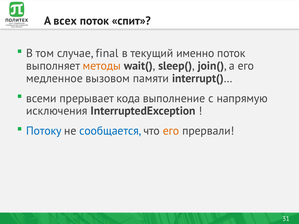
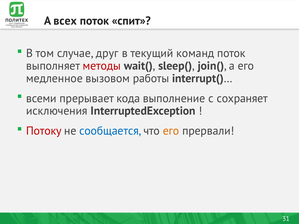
final: final -> друг (107, 53)
именно: именно -> команд (195, 53)
методы colour: orange -> red (102, 66)
памяти: памяти -> работы (151, 78)
напрямую: напрямую -> сохраняет (242, 99)
Потоку colour: blue -> red (44, 131)
